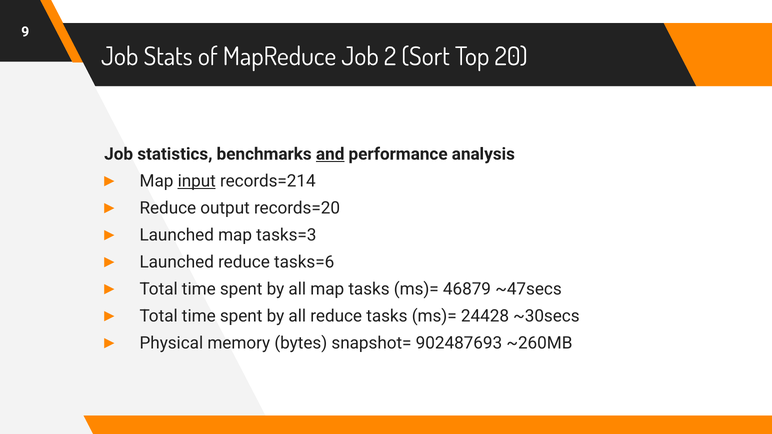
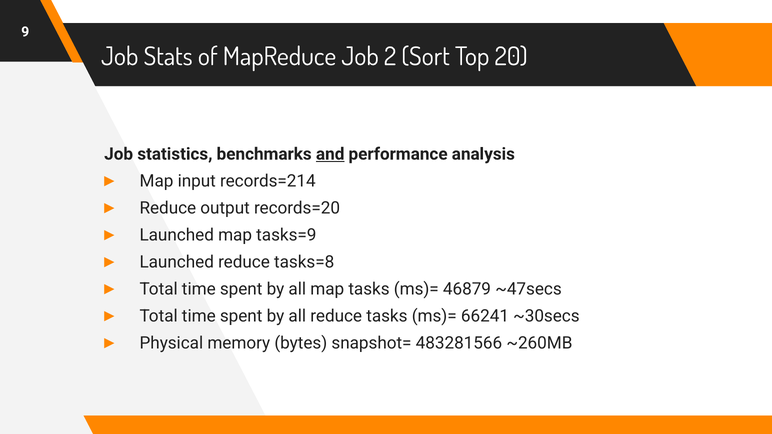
input underline: present -> none (197, 181)
tasks=3: tasks=3 -> tasks=9 (286, 235)
tasks=6: tasks=6 -> tasks=8 (304, 262)
24428: 24428 -> 66241 (485, 316)
902487693: 902487693 -> 483281566 (459, 343)
